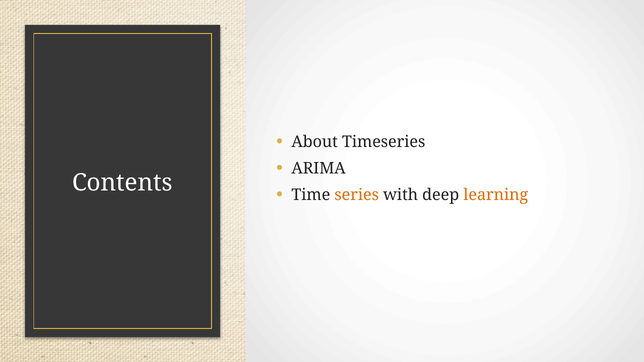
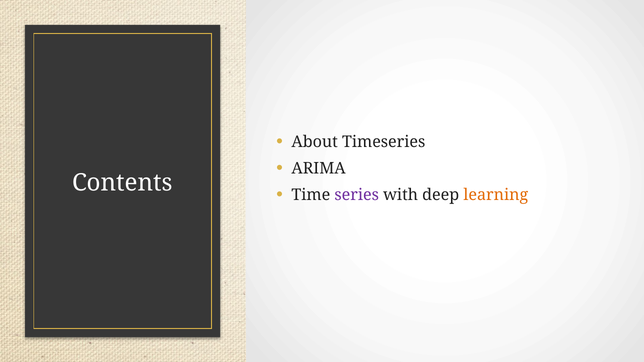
series colour: orange -> purple (357, 195)
